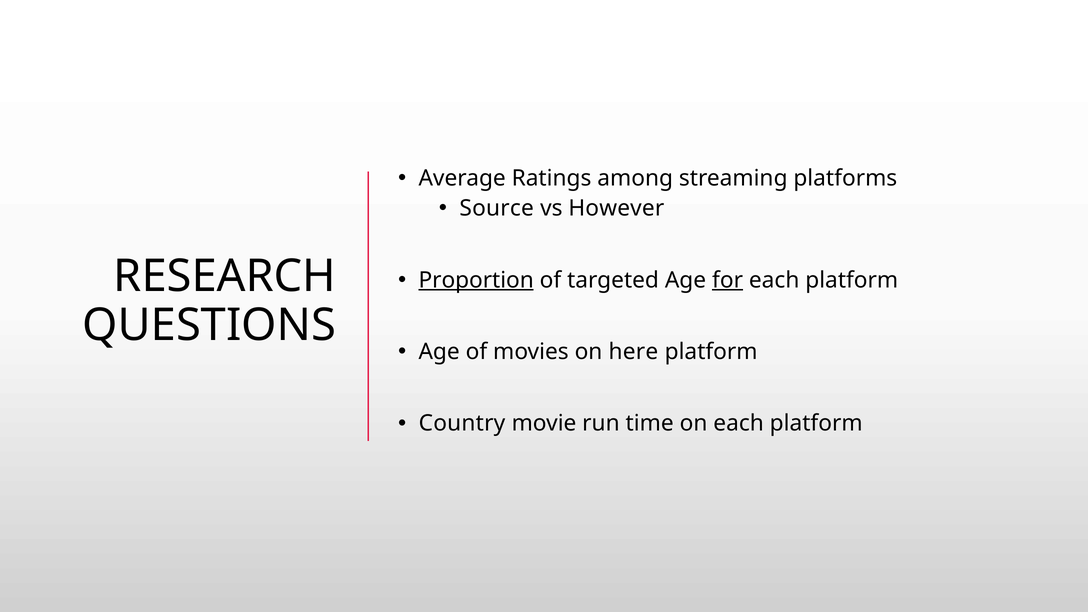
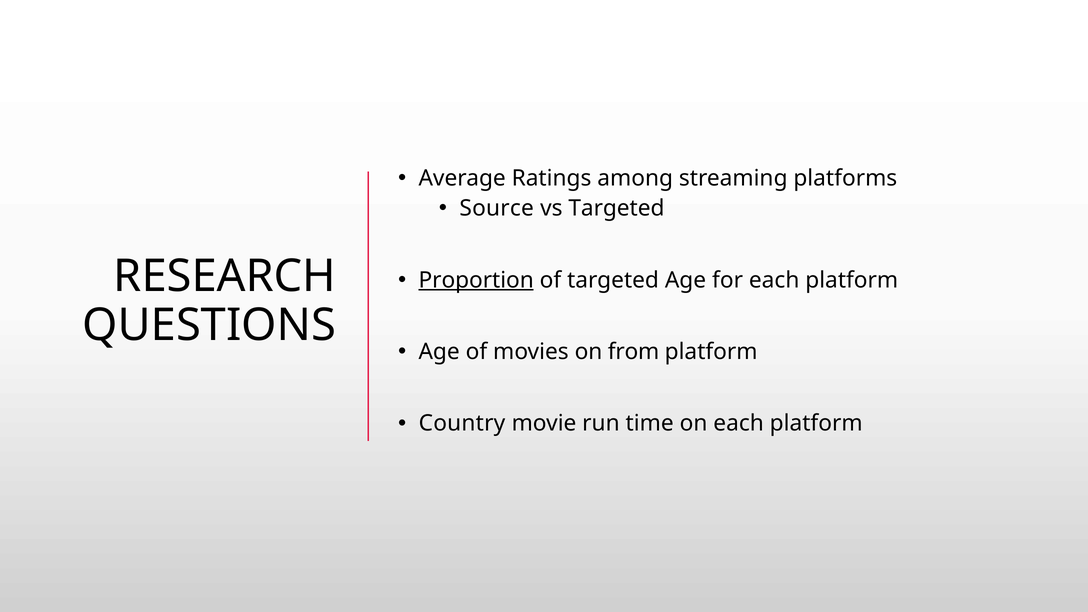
vs However: However -> Targeted (616, 208)
for underline: present -> none (728, 280)
here: here -> from (634, 352)
